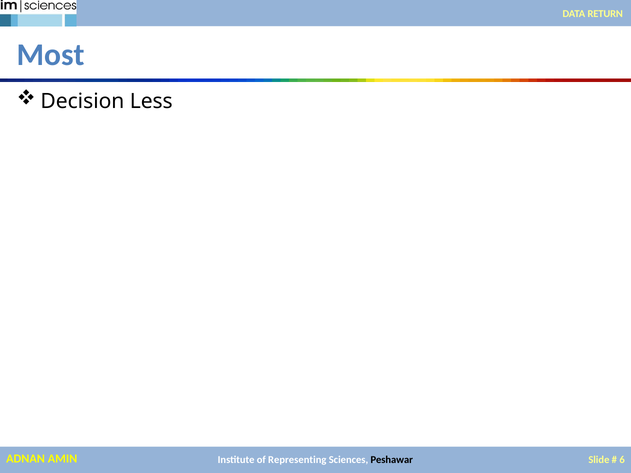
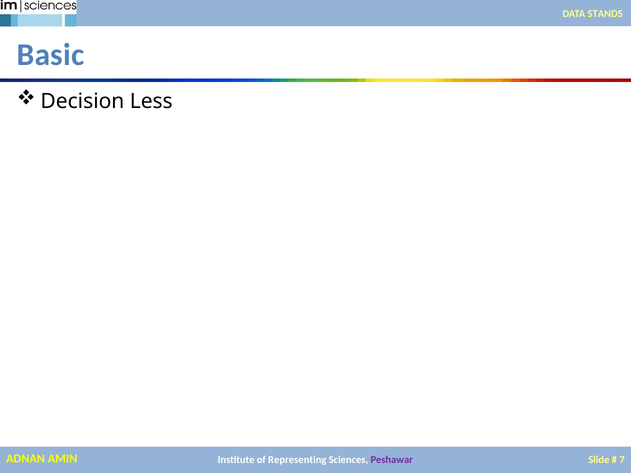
RETURN: RETURN -> STANDS (605, 14)
Most: Most -> Basic (51, 55)
Peshawar colour: black -> purple (392, 460)
6: 6 -> 7 (622, 460)
